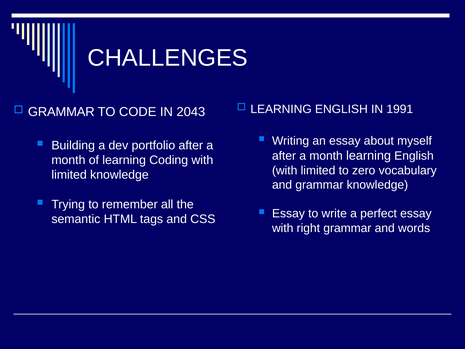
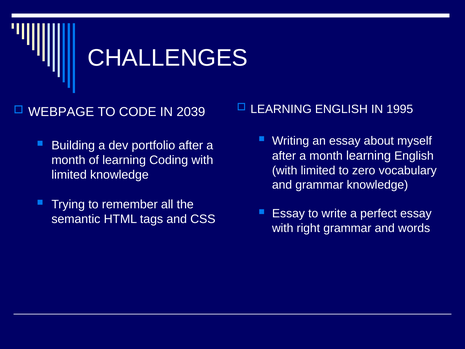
1991: 1991 -> 1995 (400, 109)
GRAMMAR: GRAMMAR -> WEBPAGE (61, 112)
2043: 2043 -> 2039 (191, 112)
